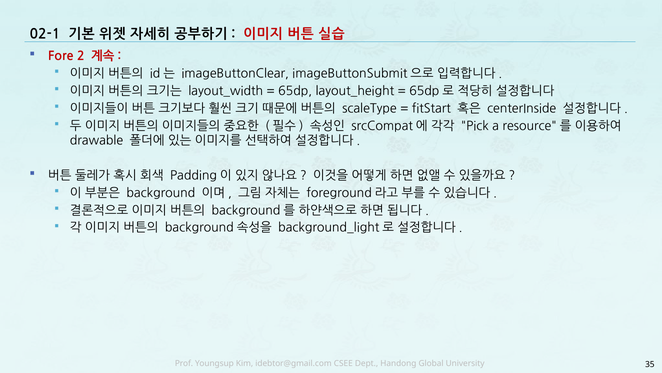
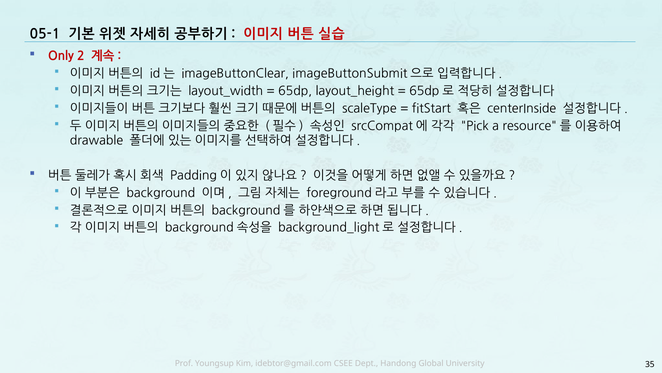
02-1: 02-1 -> 05-1 (45, 34)
Fore: Fore -> Only (61, 56)
